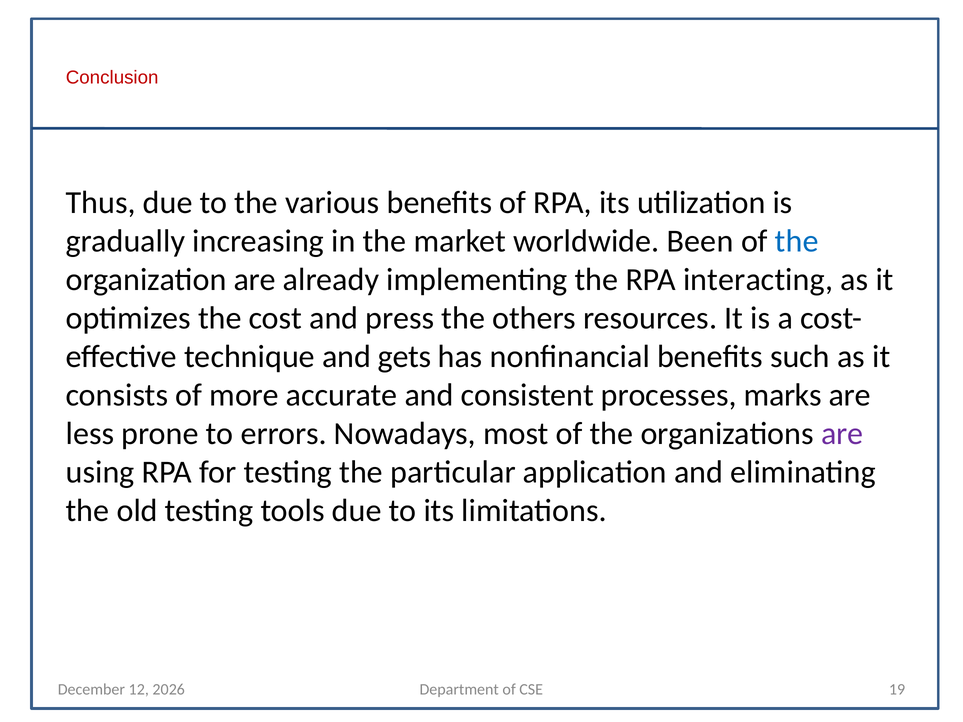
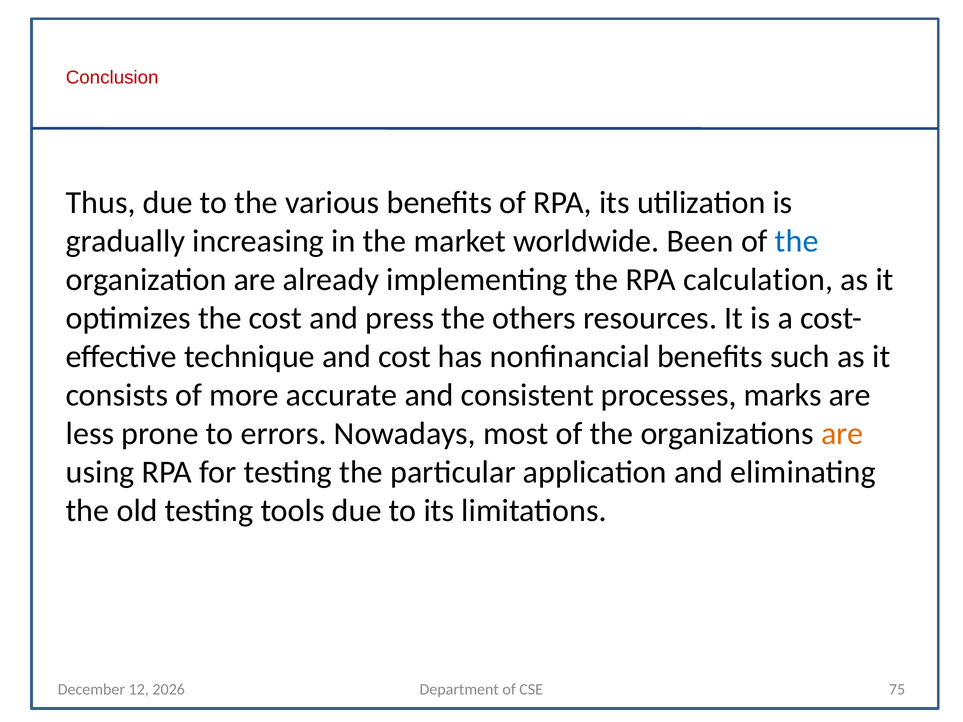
interacting: interacting -> calculation (758, 280)
and gets: gets -> cost (405, 357)
are colour: purple -> orange (842, 434)
19: 19 -> 75 (897, 690)
